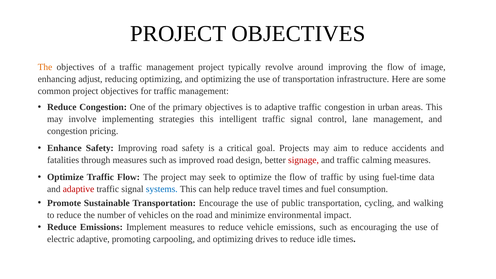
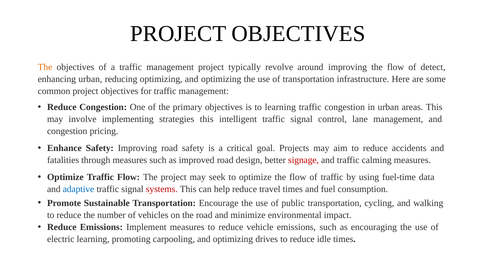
image: image -> detect (433, 67)
enhancing adjust: adjust -> urban (90, 79)
to adaptive: adaptive -> learning (280, 107)
adaptive colour: red -> blue (79, 189)
systems colour: blue -> red (162, 189)
electric adaptive: adaptive -> learning (93, 239)
